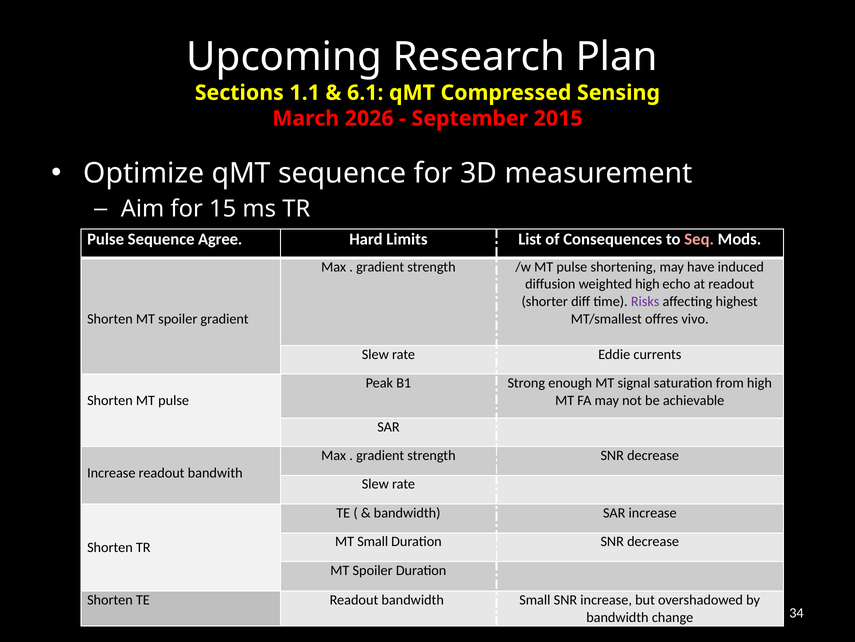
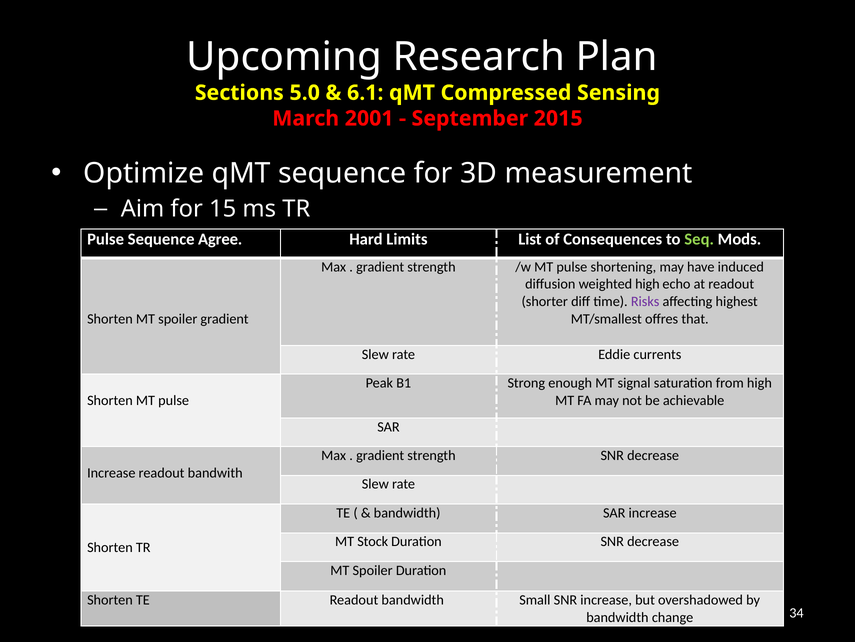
1.1: 1.1 -> 5.0 (305, 93)
2026: 2026 -> 2001 (369, 118)
Seq colour: pink -> light green (699, 239)
vivo: vivo -> that (695, 319)
MT Small: Small -> Stock (373, 541)
